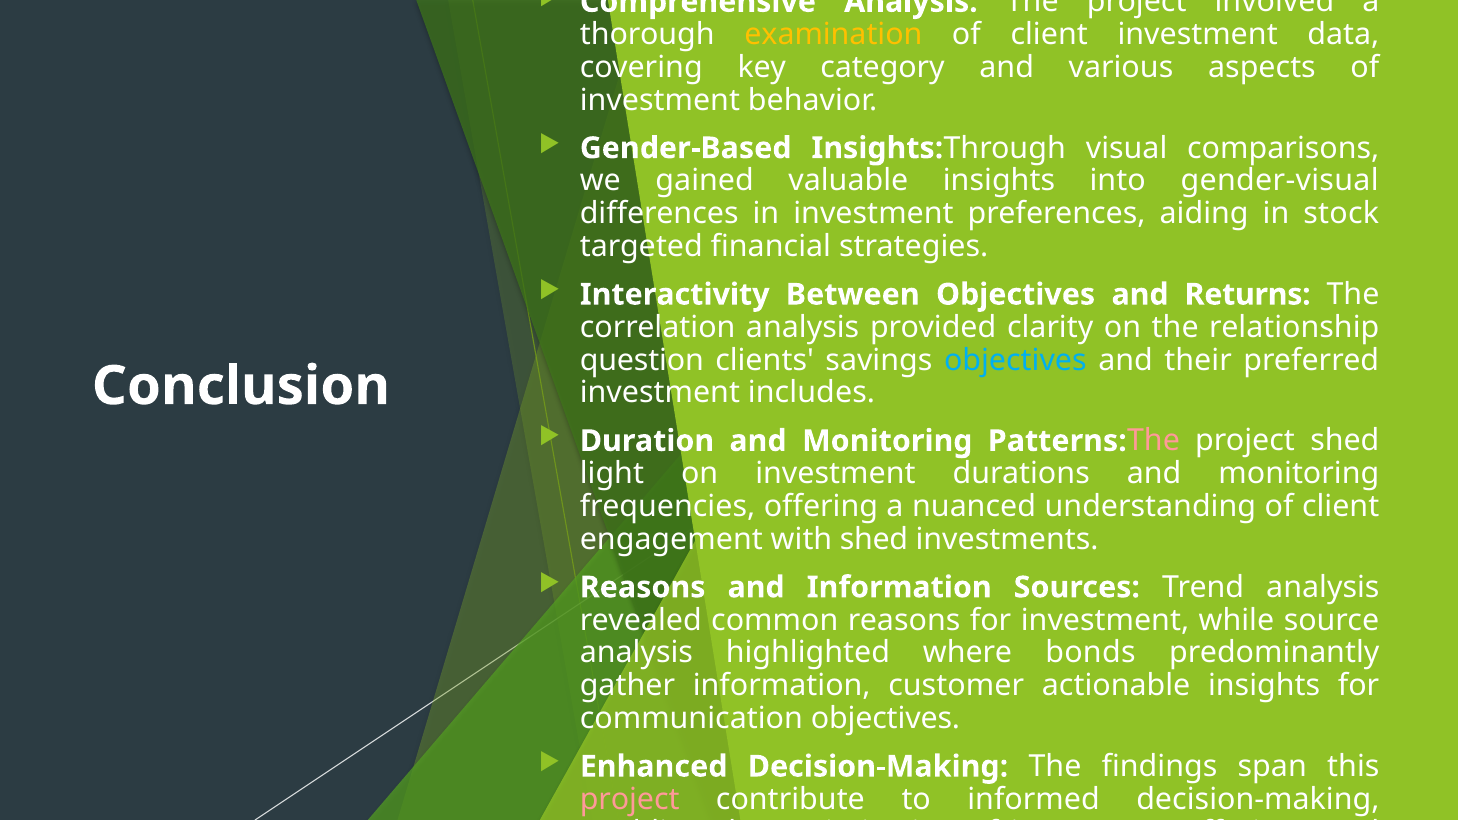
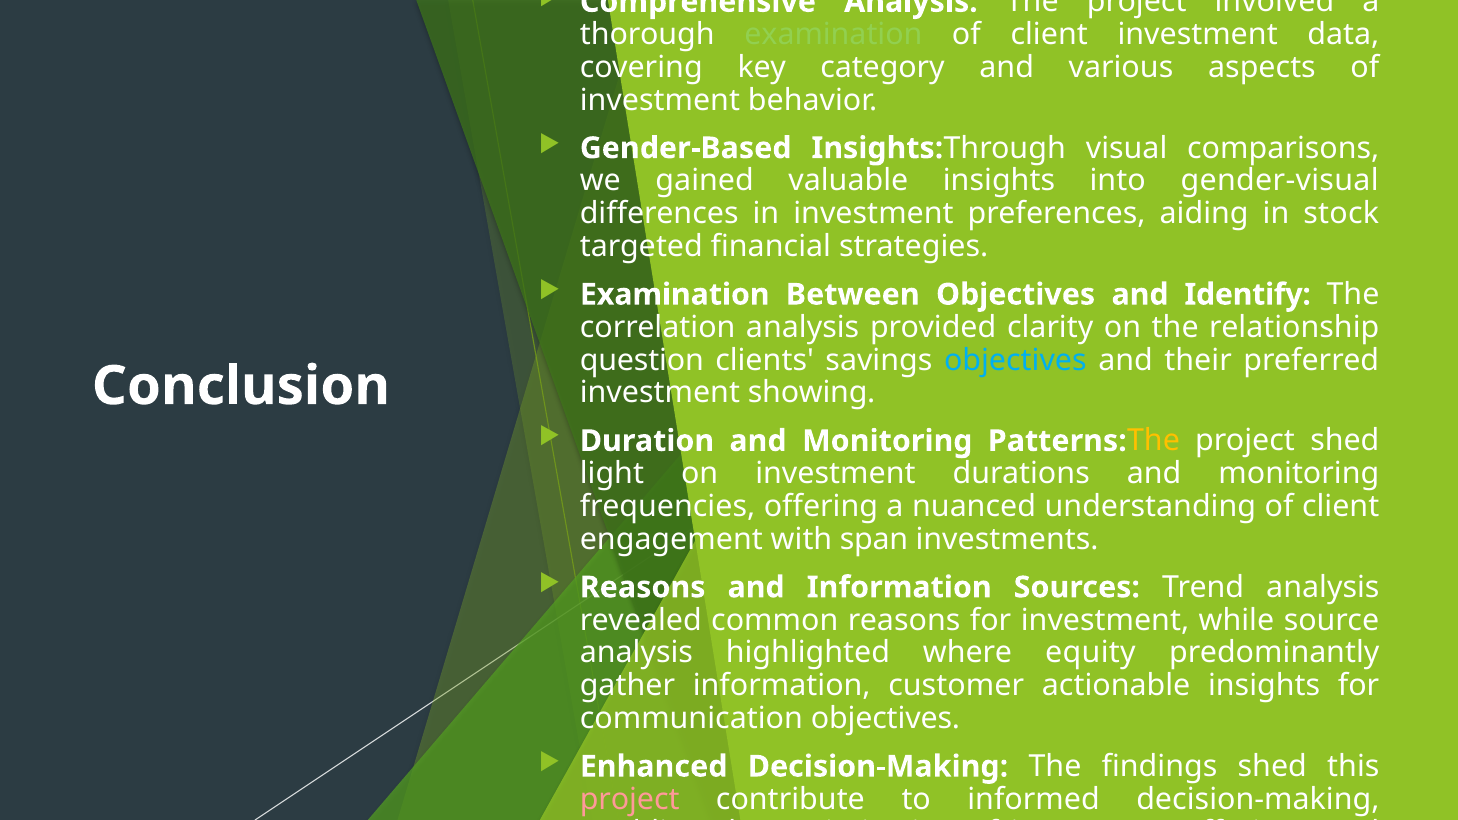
examination colour: yellow -> light green (833, 35)
Interactivity: Interactivity -> Examination (675, 295)
Returns: Returns -> Identify (1248, 295)
includes: includes -> showing (812, 393)
The colour: pink -> yellow (1153, 441)
with shed: shed -> span (874, 539)
bonds: bonds -> equity (1090, 653)
findings span: span -> shed (1272, 767)
